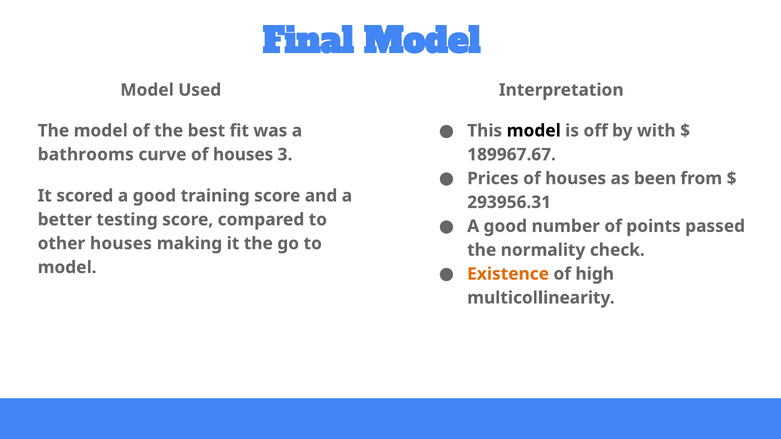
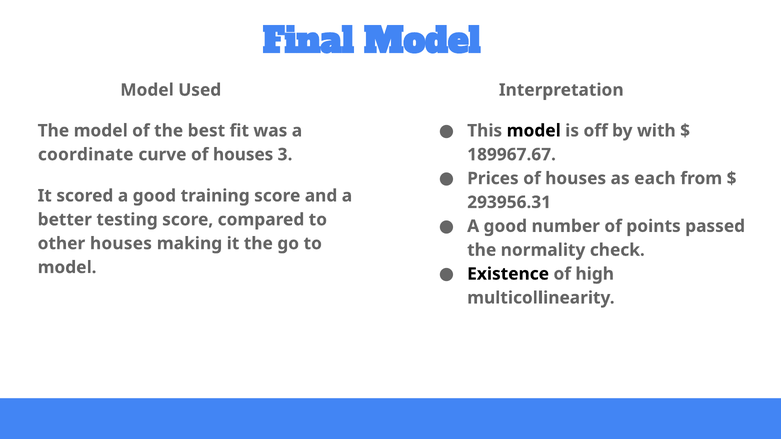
bathrooms: bathrooms -> coordinate (86, 155)
been: been -> each (655, 179)
Existence colour: orange -> black (508, 274)
